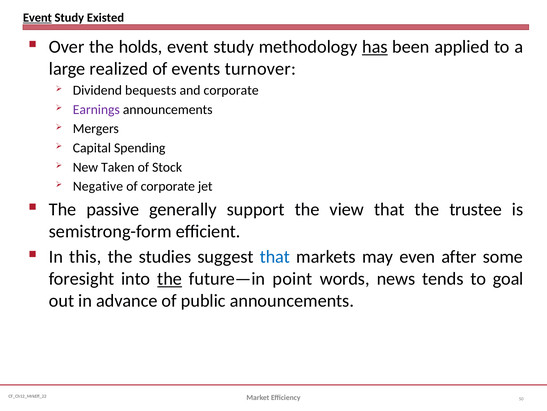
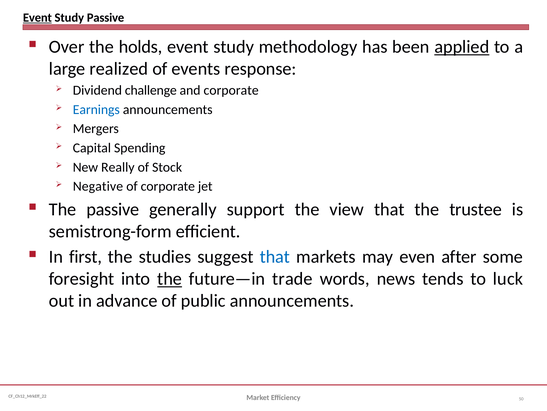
Study Existed: Existed -> Passive (106, 18)
has underline: present -> none (375, 47)
applied underline: none -> present (462, 47)
turnover: turnover -> response (260, 69)
bequests: bequests -> challenge (151, 90)
Earnings colour: purple -> blue (96, 109)
Taken: Taken -> Really (118, 167)
this: this -> first (85, 256)
point: point -> trade (292, 278)
goal: goal -> luck (508, 278)
